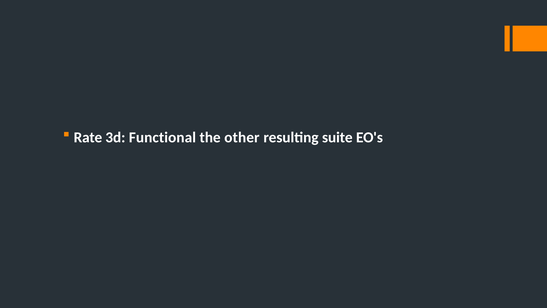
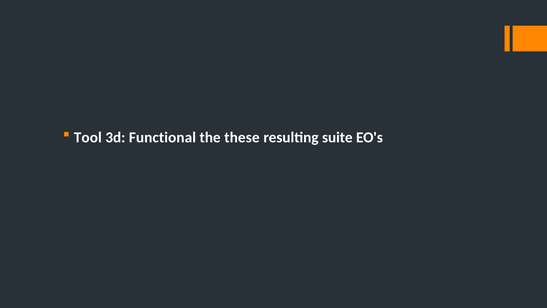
Rate: Rate -> Tool (88, 137)
other: other -> these (242, 137)
